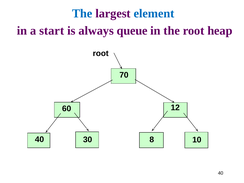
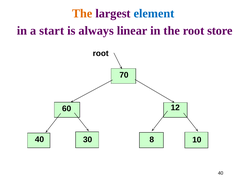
The colour: blue -> orange (82, 13)
queue: queue -> linear (132, 31)
heap: heap -> store (220, 31)
